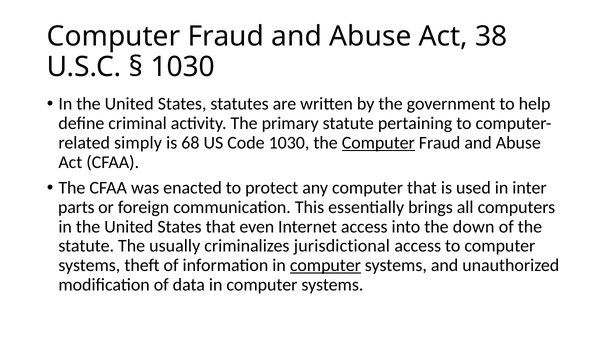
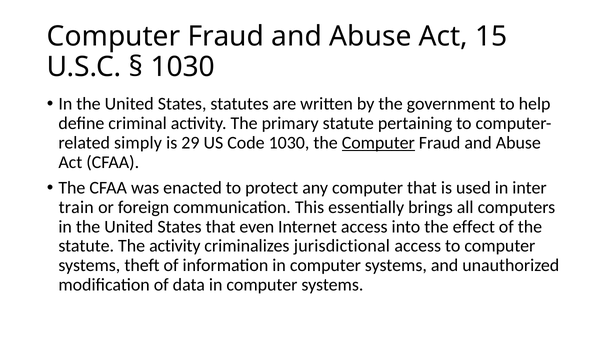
38: 38 -> 15 (491, 36)
68: 68 -> 29 (190, 143)
parts: parts -> train (76, 207)
down: down -> effect (474, 227)
The usually: usually -> activity (175, 246)
computer underline: present -> none (325, 265)
